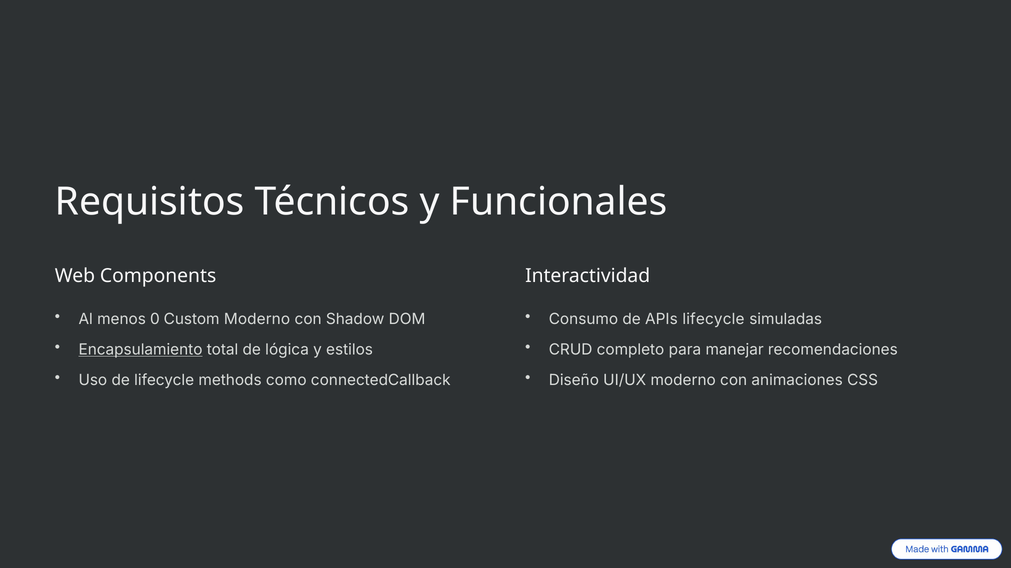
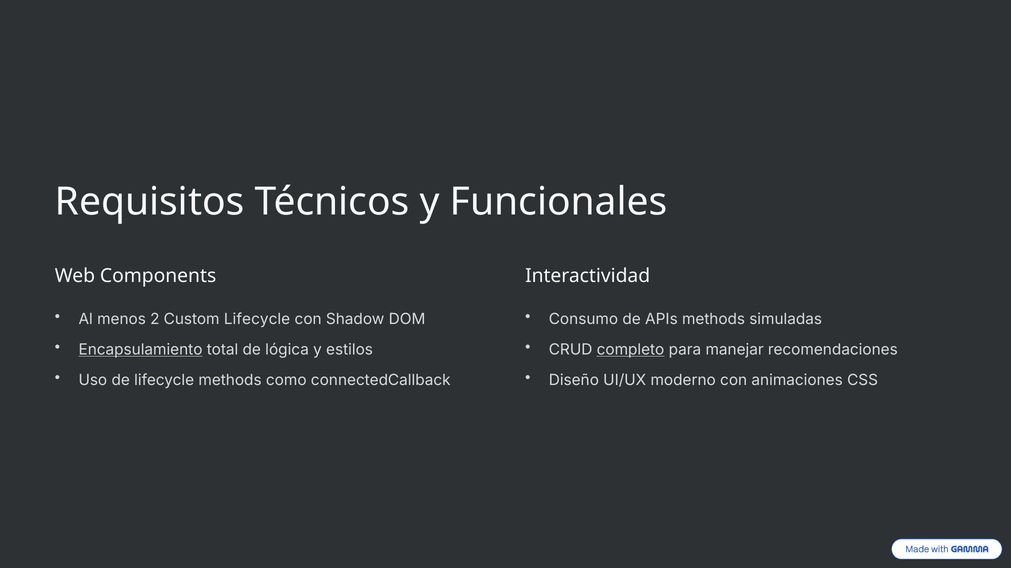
0: 0 -> 2 (155, 320)
Custom Moderno: Moderno -> Lifecycle (257, 320)
APIs lifecycle: lifecycle -> methods (714, 320)
completo underline: none -> present (630, 350)
